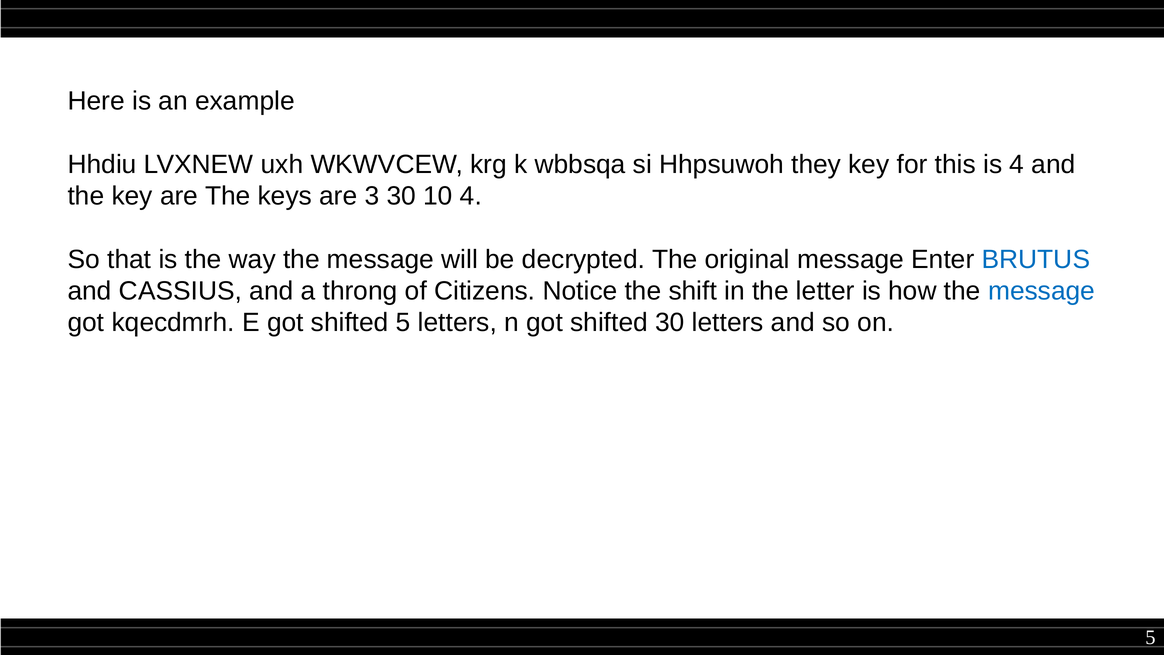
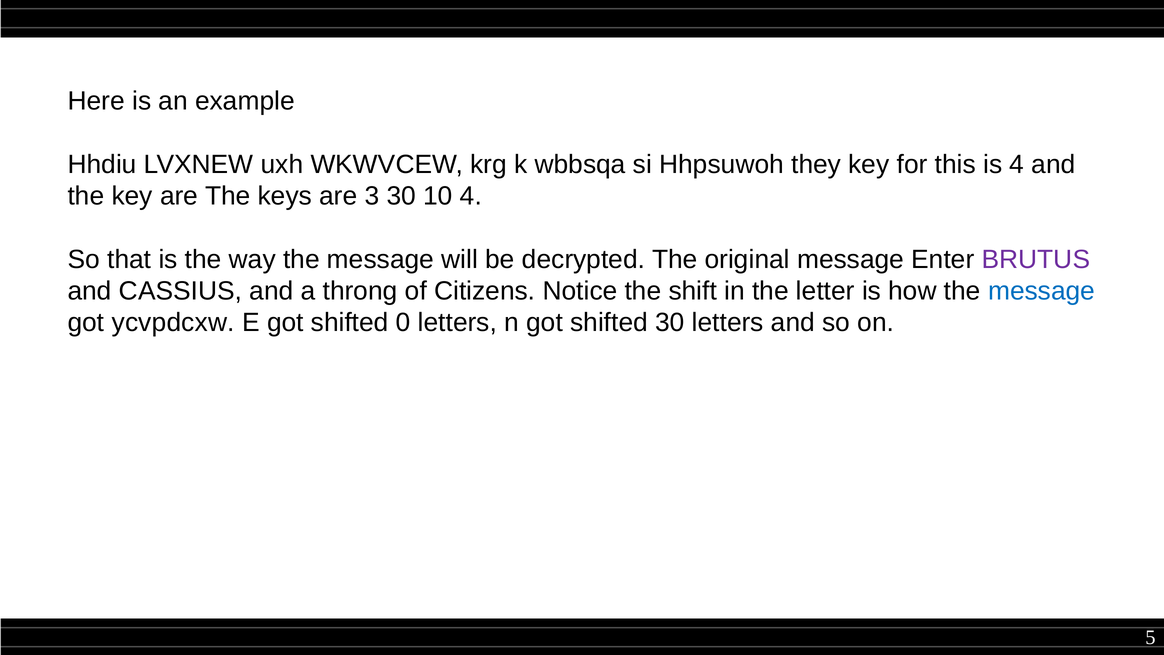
BRUTUS colour: blue -> purple (1036, 259)
kqecdmrh: kqecdmrh -> ycvpdcxw (173, 323)
shifted 5: 5 -> 0 (403, 323)
